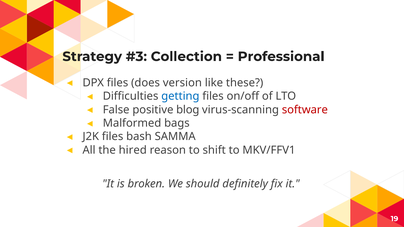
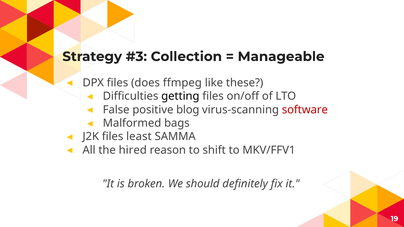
Professional: Professional -> Manageable (281, 57)
version: version -> ffmpeg (182, 83)
getting colour: blue -> black (180, 96)
bash: bash -> least (139, 137)
